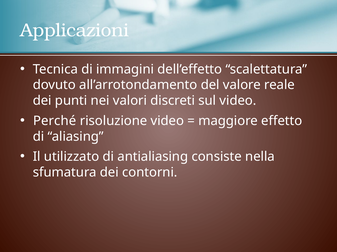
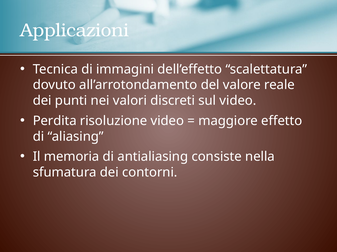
Perché: Perché -> Perdita (55, 121)
utilizzato: utilizzato -> memoria (72, 157)
